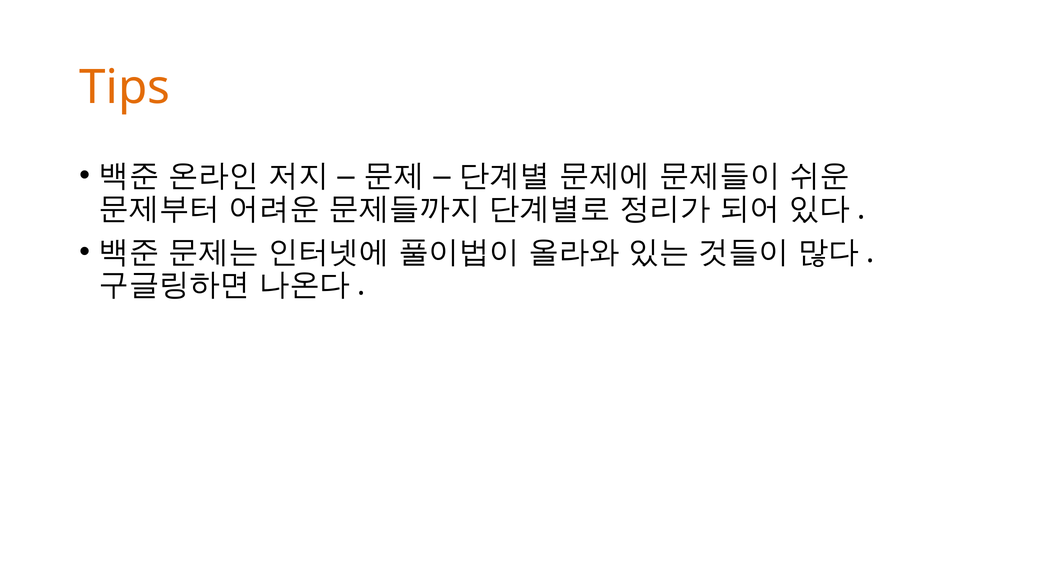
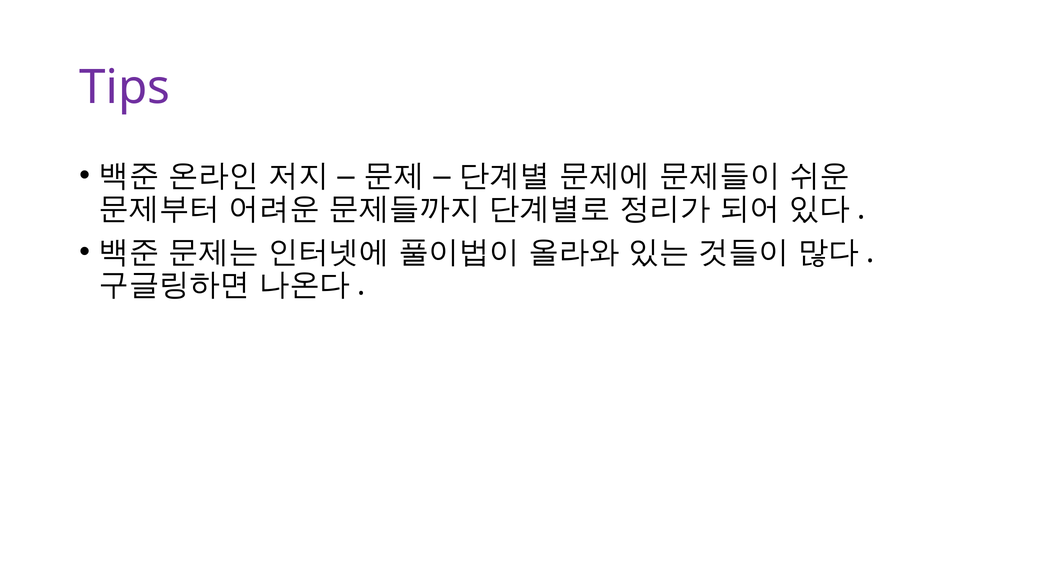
Tips colour: orange -> purple (125, 87)
